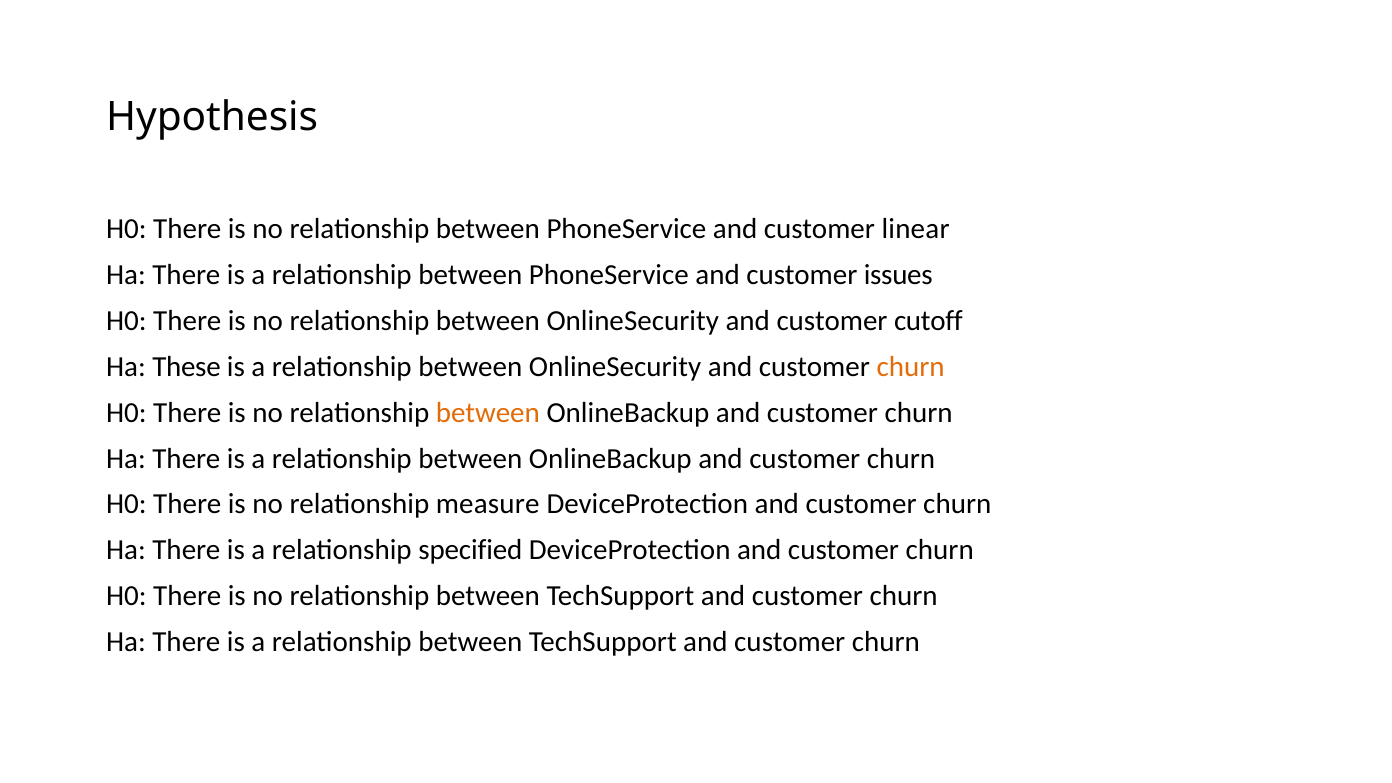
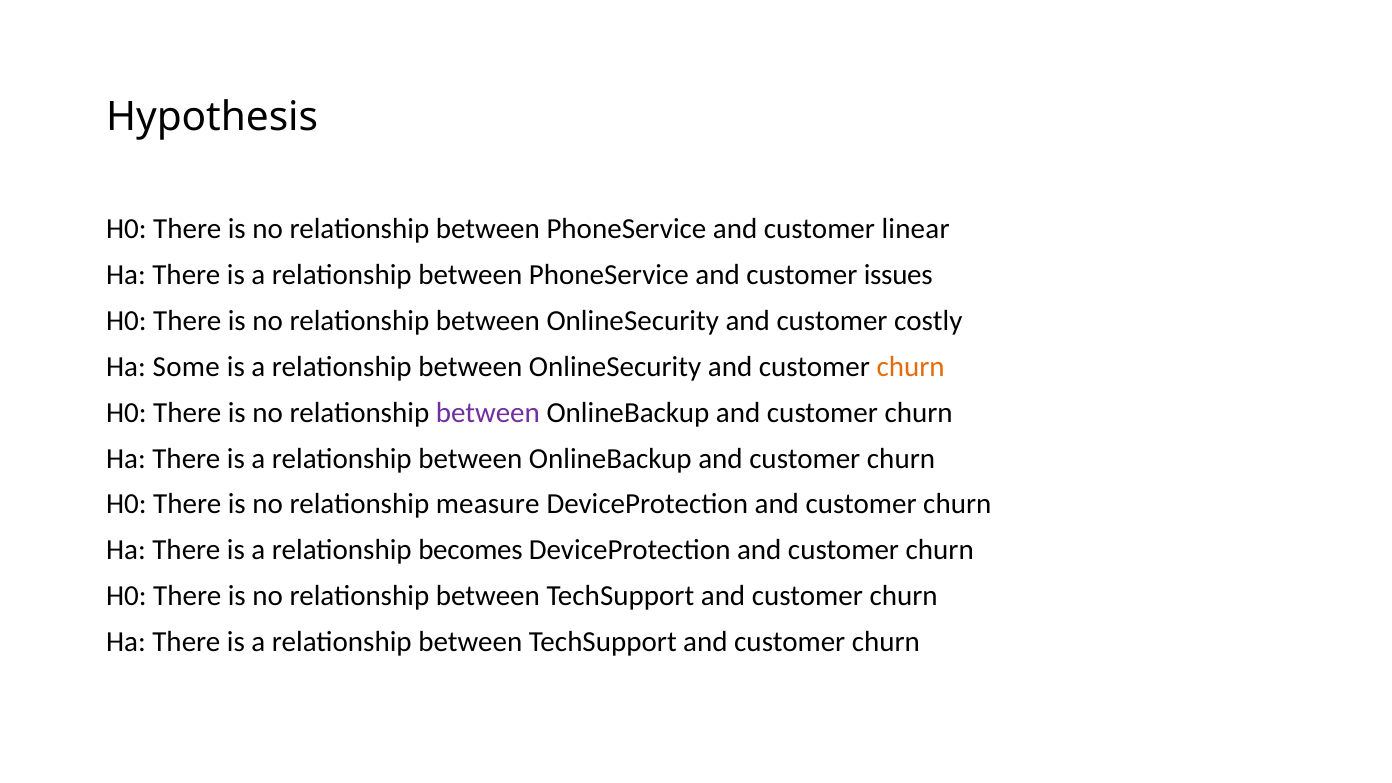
cutoff: cutoff -> costly (928, 321)
These: These -> Some (186, 367)
between colour: orange -> purple (488, 413)
specified: specified -> becomes (470, 550)
